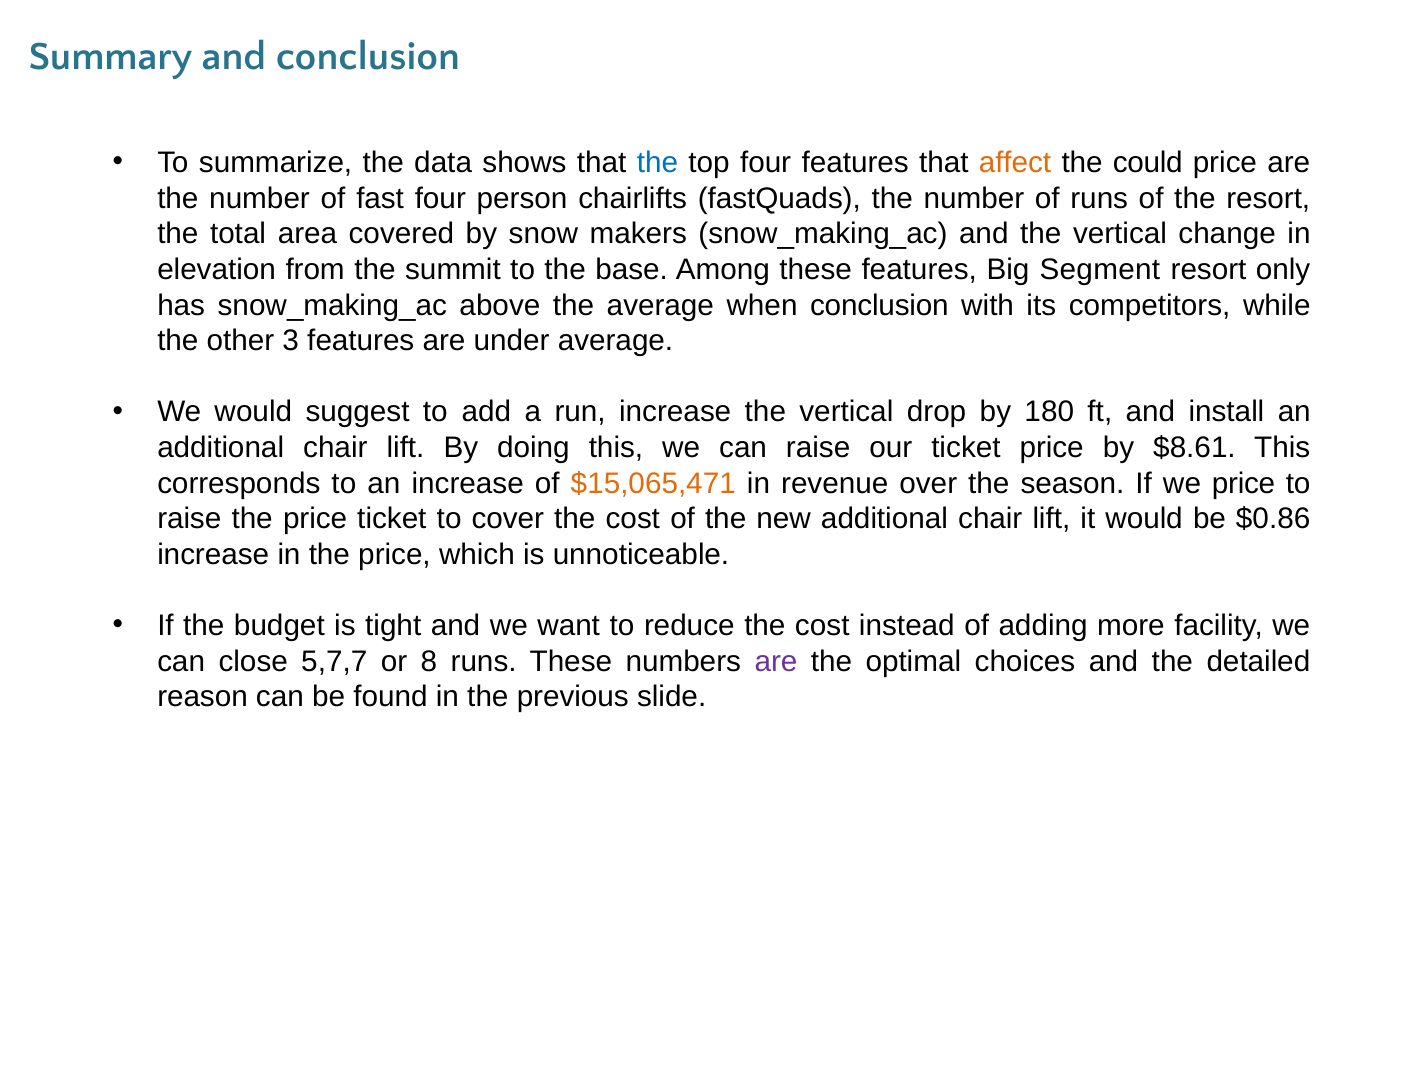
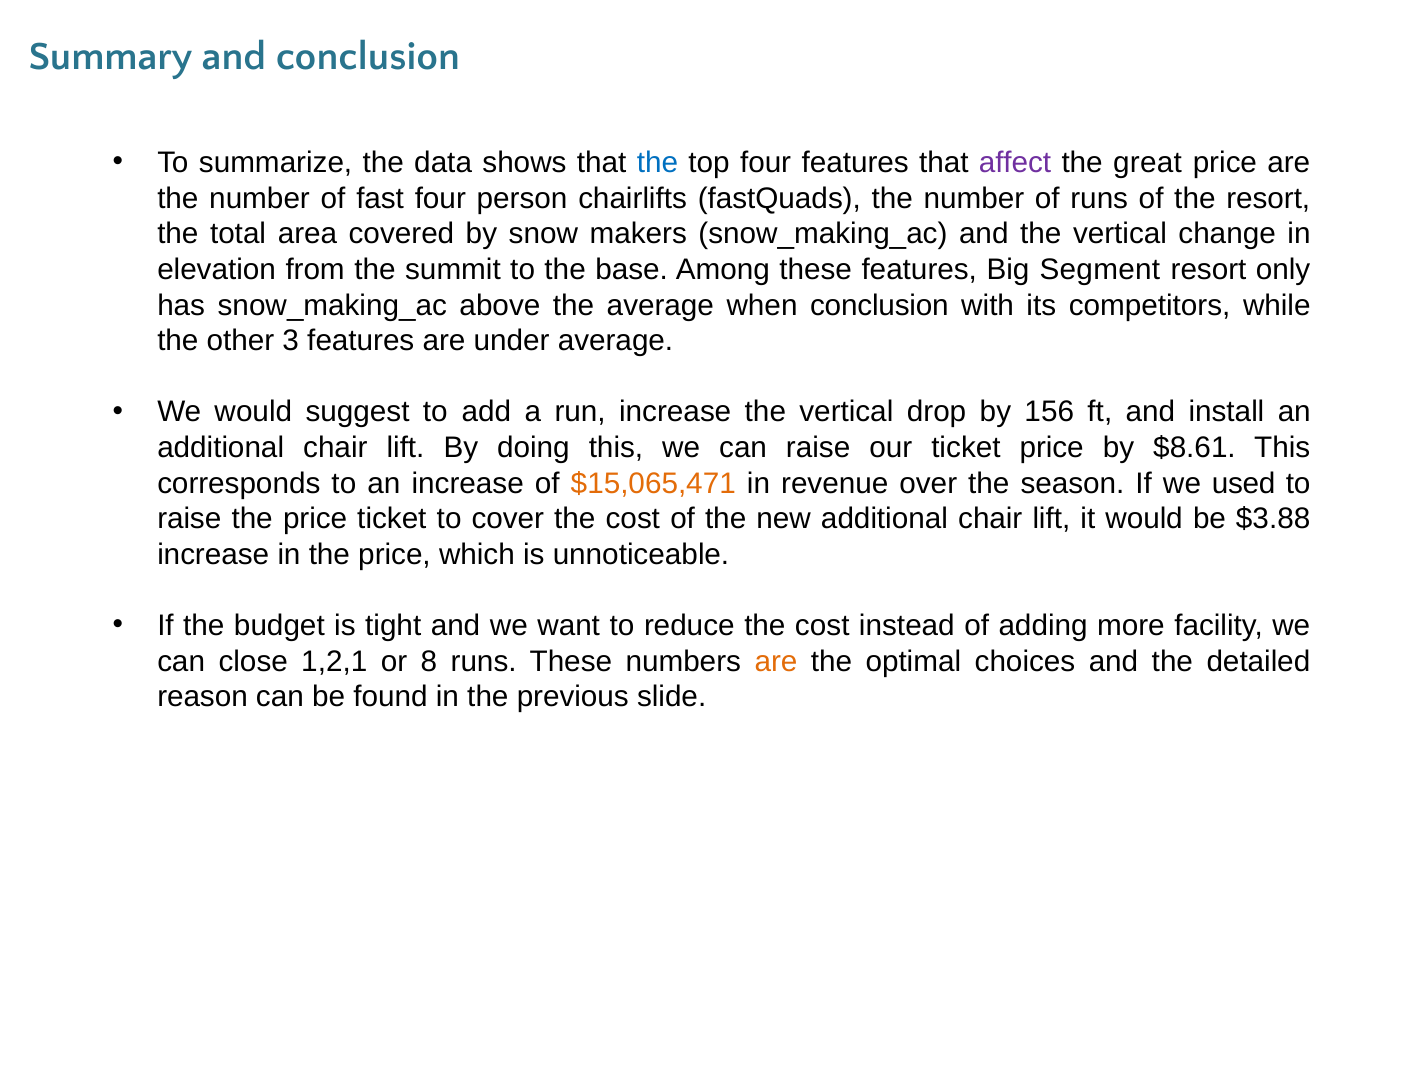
affect colour: orange -> purple (1015, 163)
could: could -> great (1148, 163)
180: 180 -> 156 (1049, 412)
we price: price -> used (1244, 484)
$0.86: $0.86 -> $3.88 (1273, 519)
5,7,7: 5,7,7 -> 1,2,1 (334, 662)
are colour: purple -> orange (776, 662)
